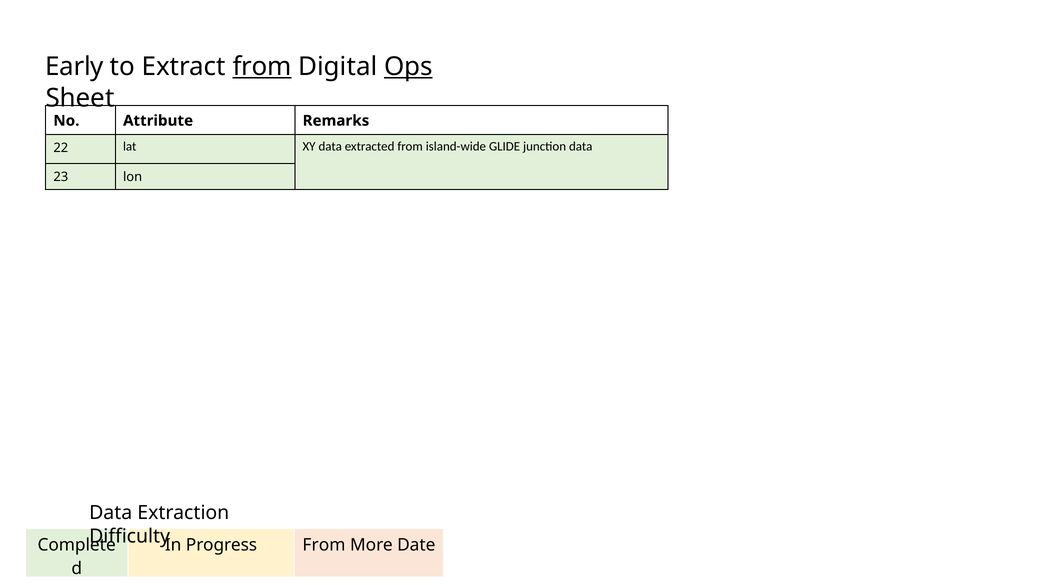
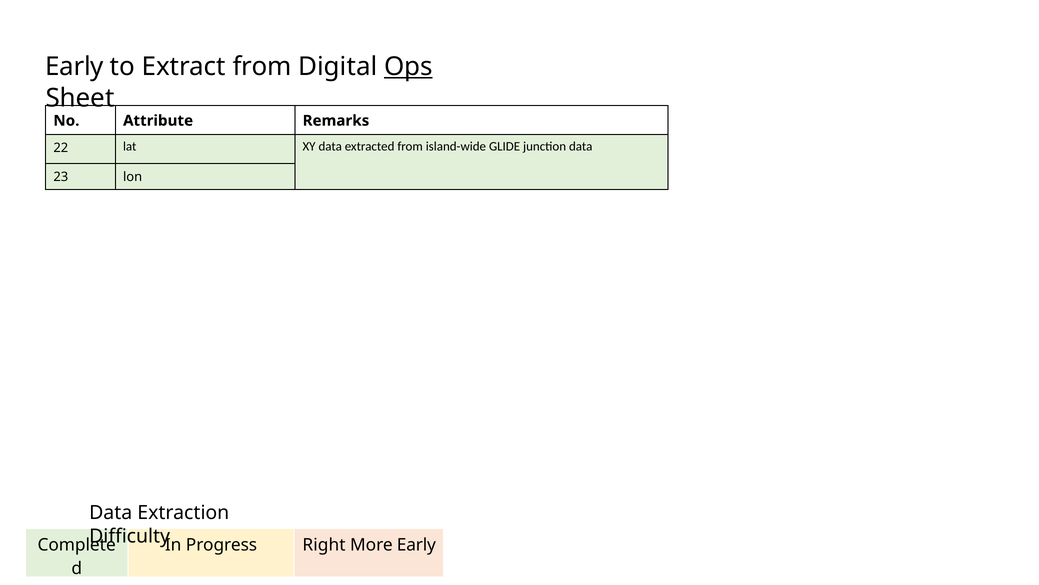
from underline: present -> none (262, 67)
Progress From: From -> Right (324, 545)
More Date: Date -> Early (416, 545)
